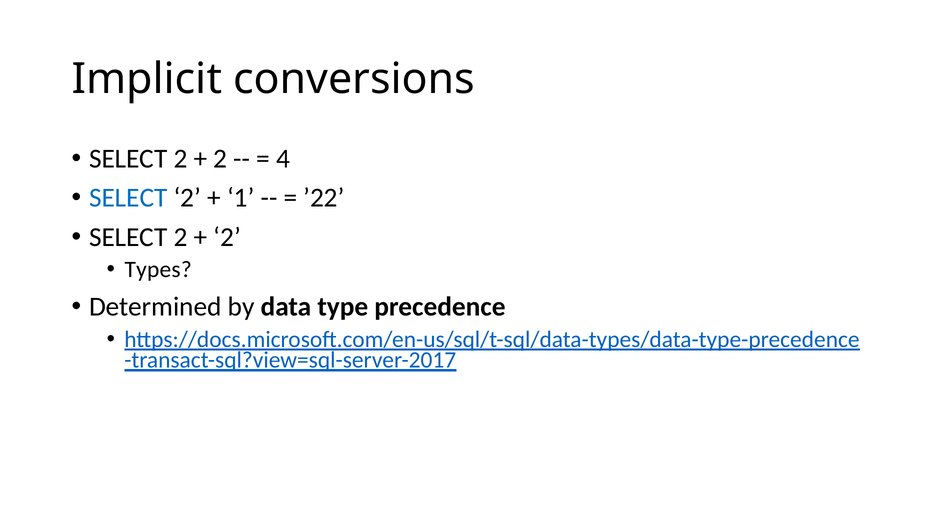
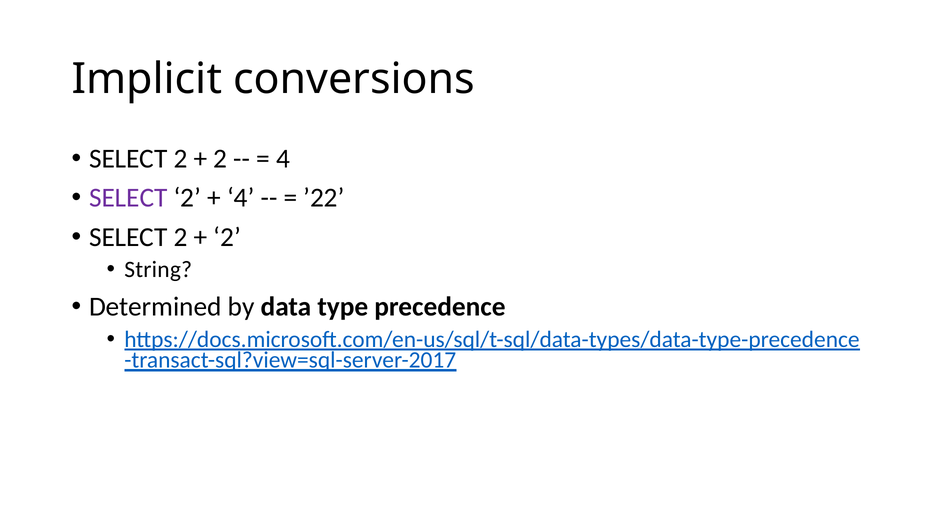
SELECT colour: blue -> purple (128, 198)
1: 1 -> 4 (241, 198)
Types: Types -> String (158, 269)
